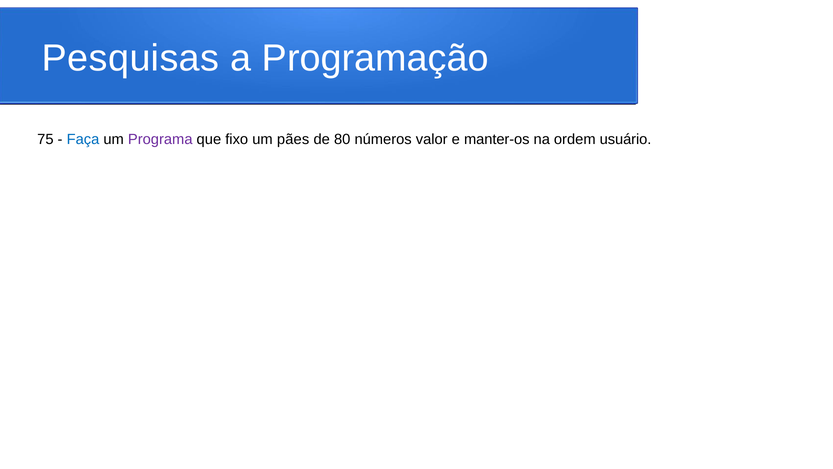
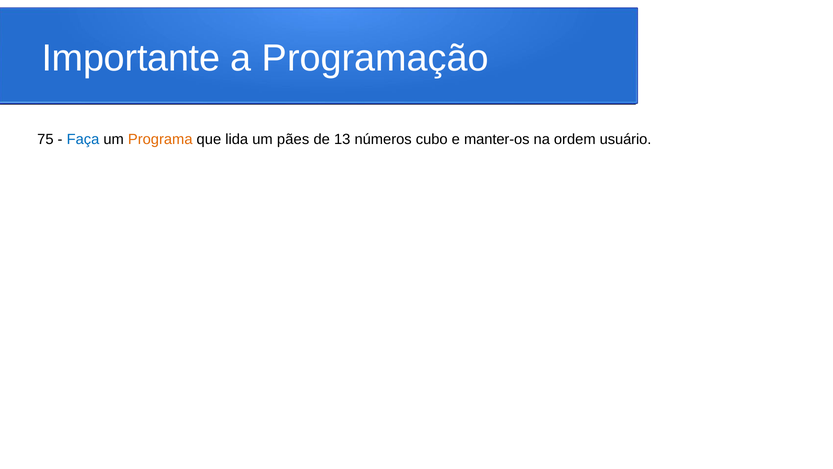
Pesquisas: Pesquisas -> Importante (131, 58)
Programa colour: purple -> orange (160, 140)
fixo: fixo -> lida (237, 140)
80: 80 -> 13 (342, 140)
valor: valor -> cubo (432, 140)
